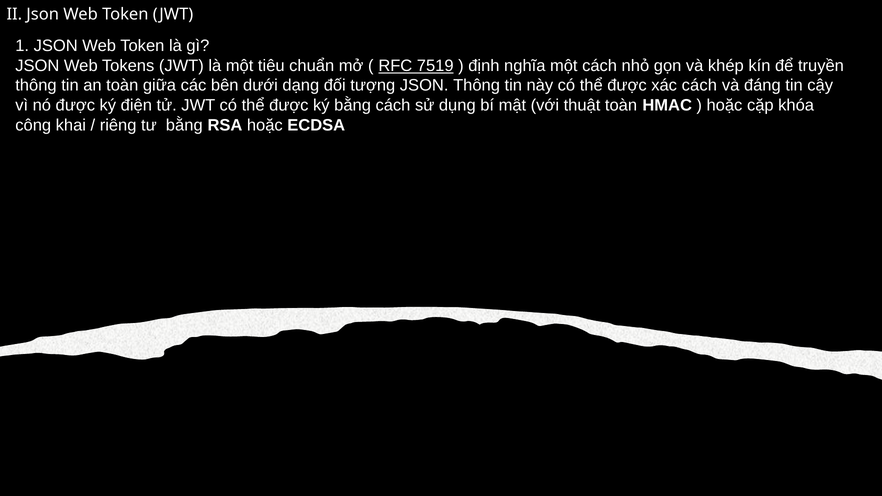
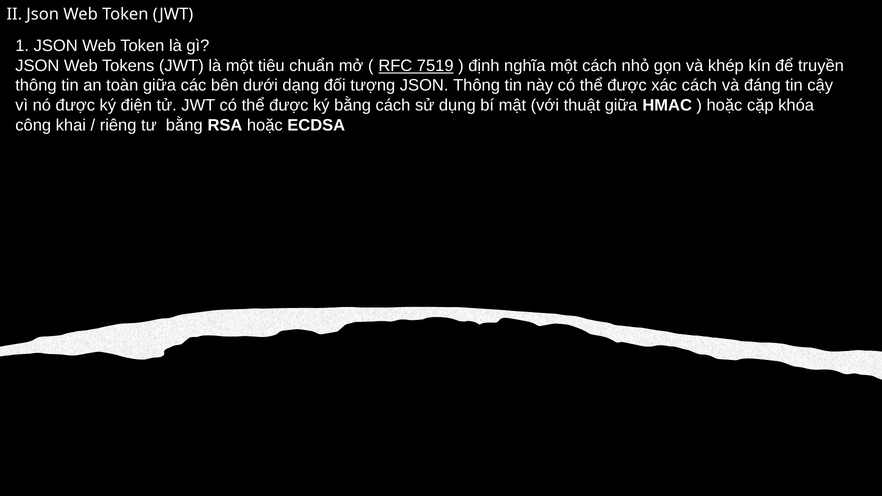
thuật toàn: toàn -> giữa (621, 105)
